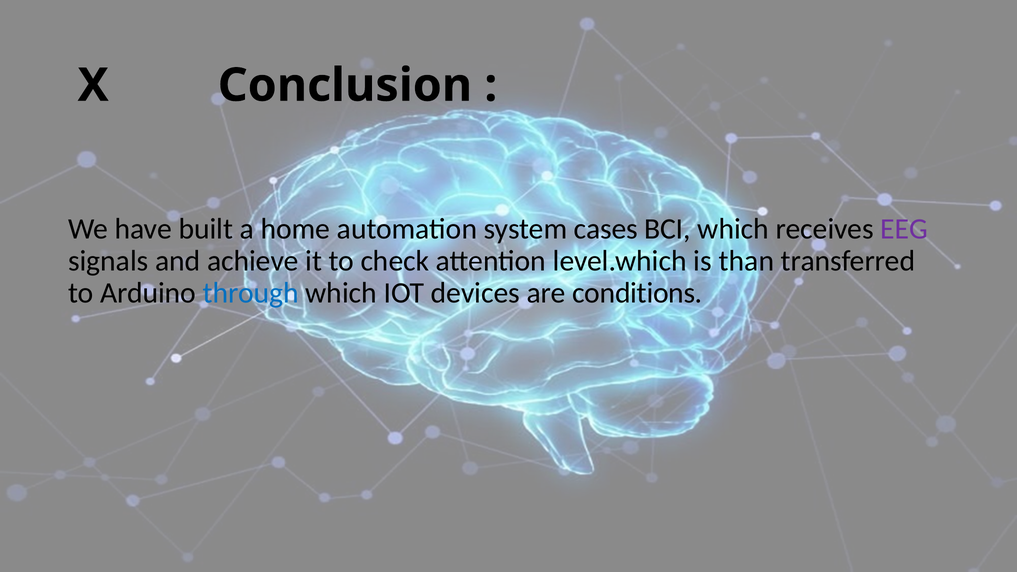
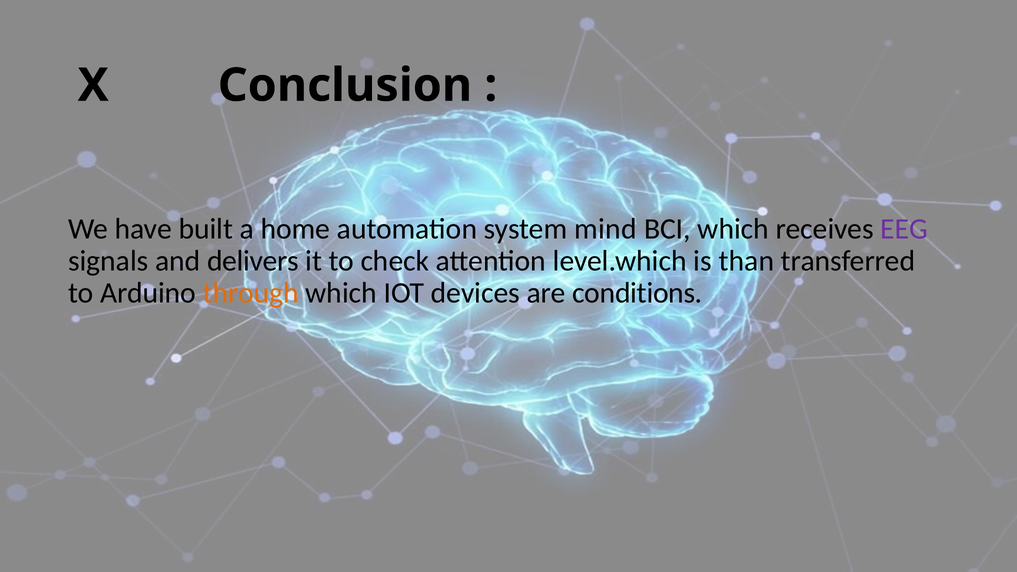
cases: cases -> mind (606, 229)
achieve: achieve -> delivers (253, 261)
through colour: blue -> orange (251, 293)
